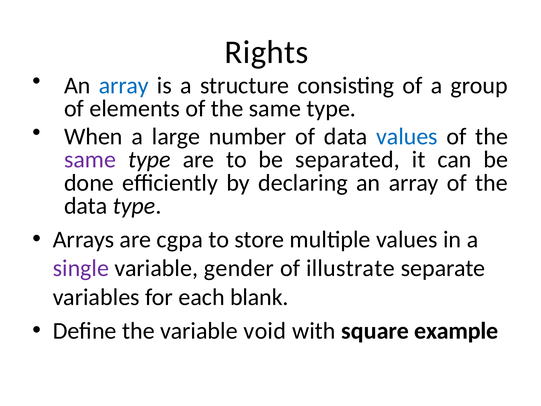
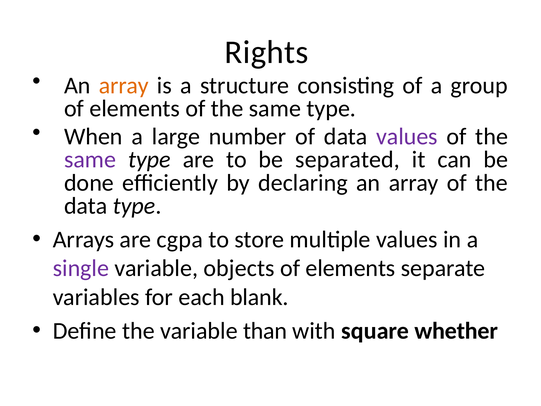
array colour: blue -> orange (124, 85)
values colour: blue -> purple (407, 136)
gender: gender -> objects (239, 268)
illustrate: illustrate -> elements (351, 268)
void: void -> than (265, 331)
example: example -> whether (456, 331)
